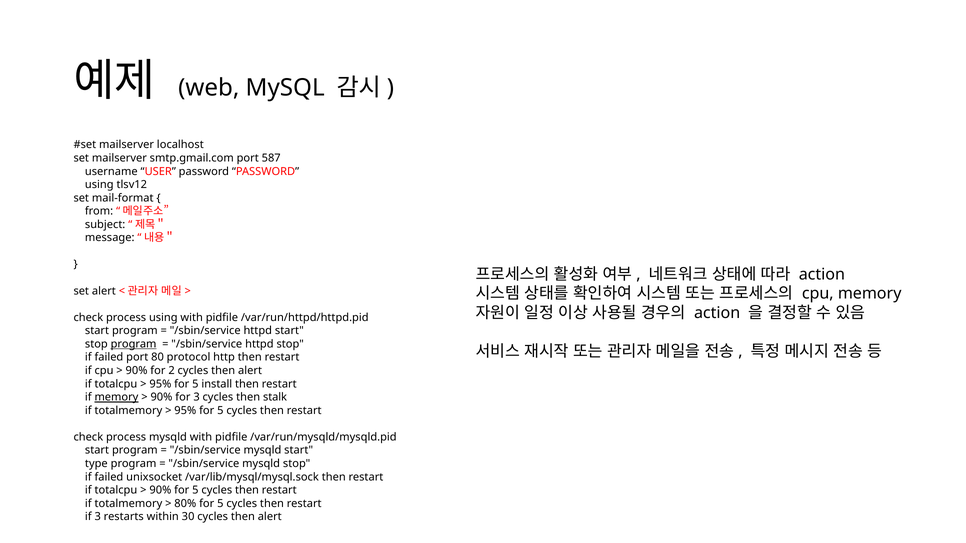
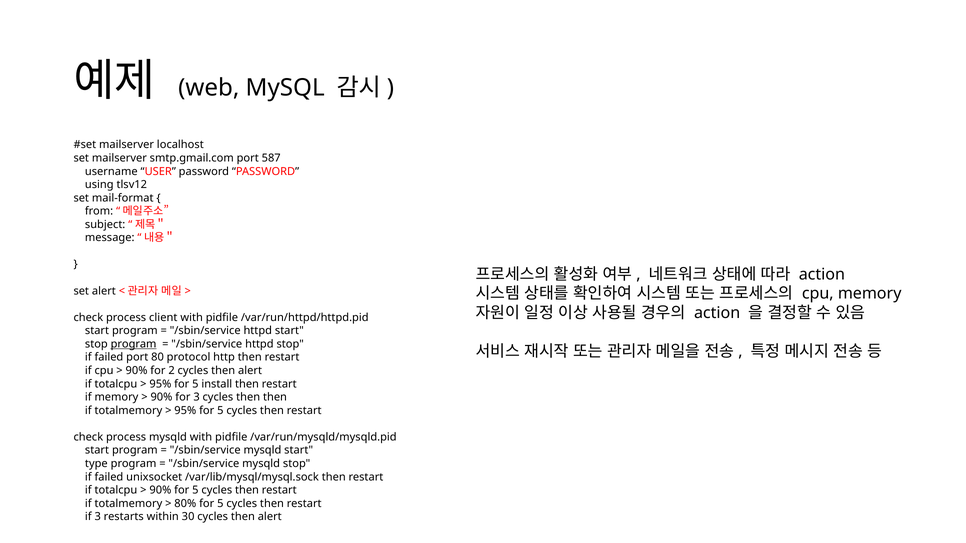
process using: using -> client (163, 318)
memory underline: present -> none (116, 397)
then stalk: stalk -> then (275, 397)
